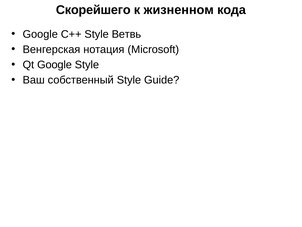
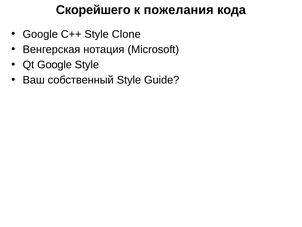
жизненном: жизненном -> пожелания (179, 10)
Ветвь: Ветвь -> Clone (126, 34)
